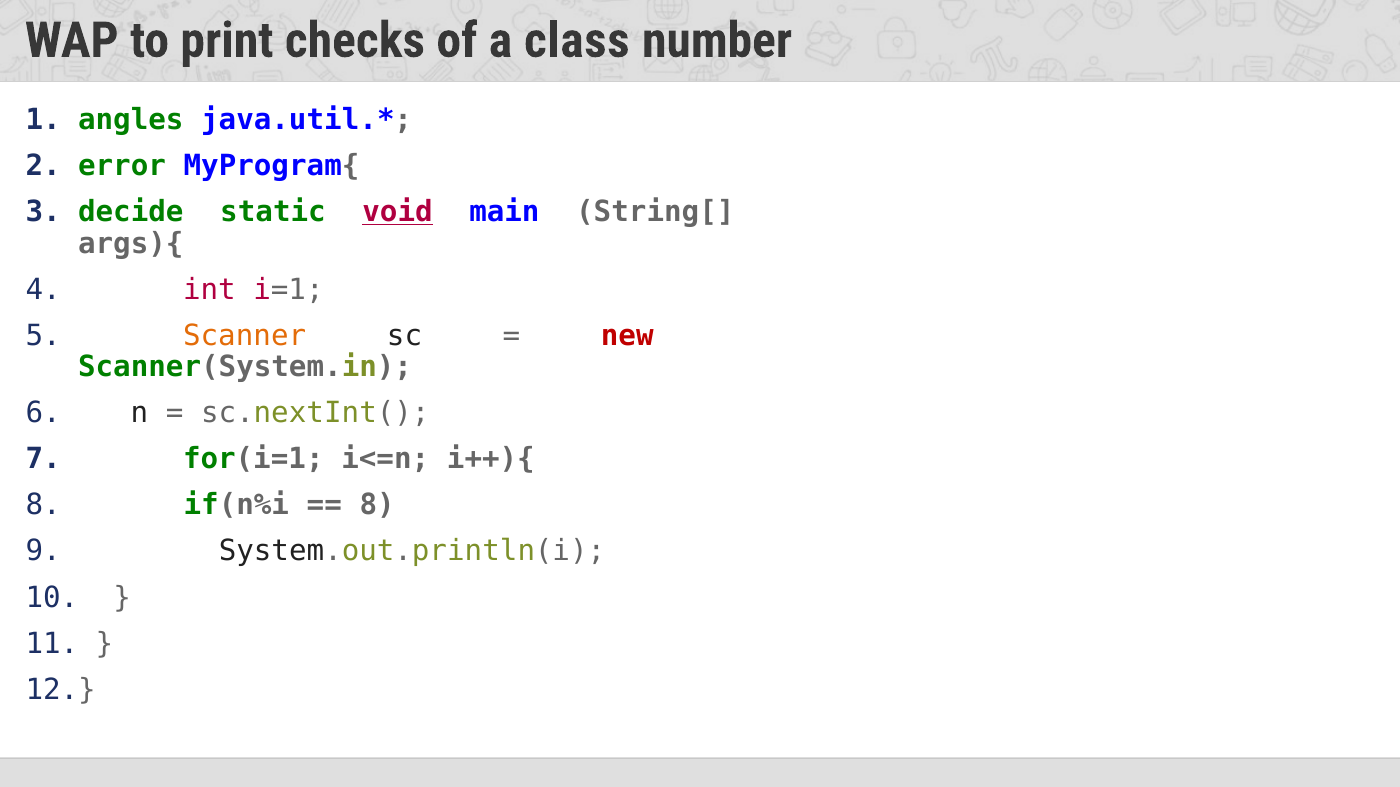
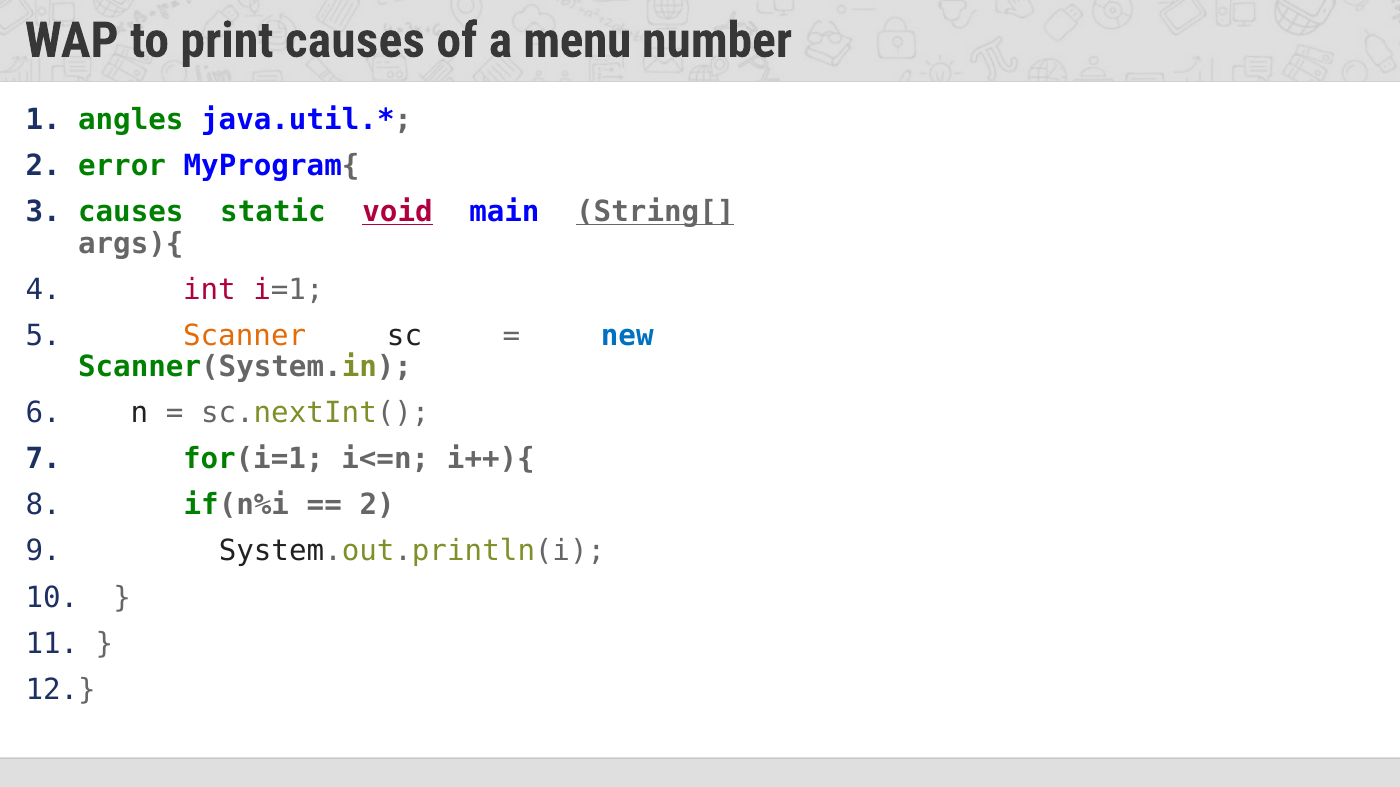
print checks: checks -> causes (355, 41)
class: class -> menu (577, 41)
decide: decide -> causes (131, 212)
String[ underline: none -> present (655, 212)
new colour: red -> blue (627, 336)
8: 8 -> 2 (377, 506)
